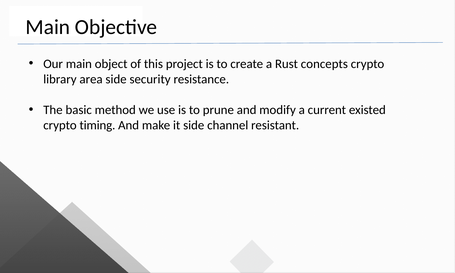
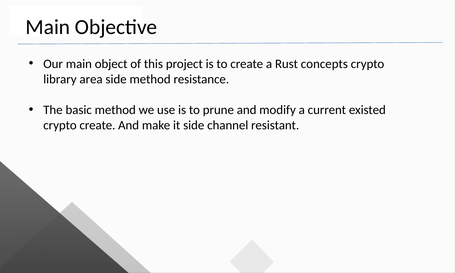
side security: security -> method (150, 79)
crypto timing: timing -> create (97, 125)
